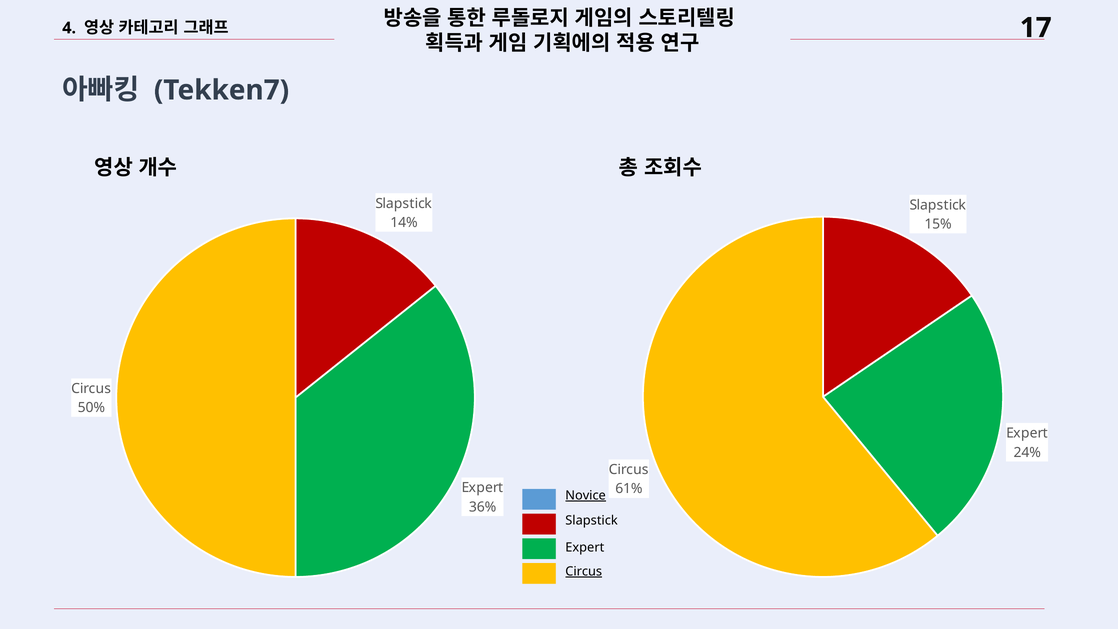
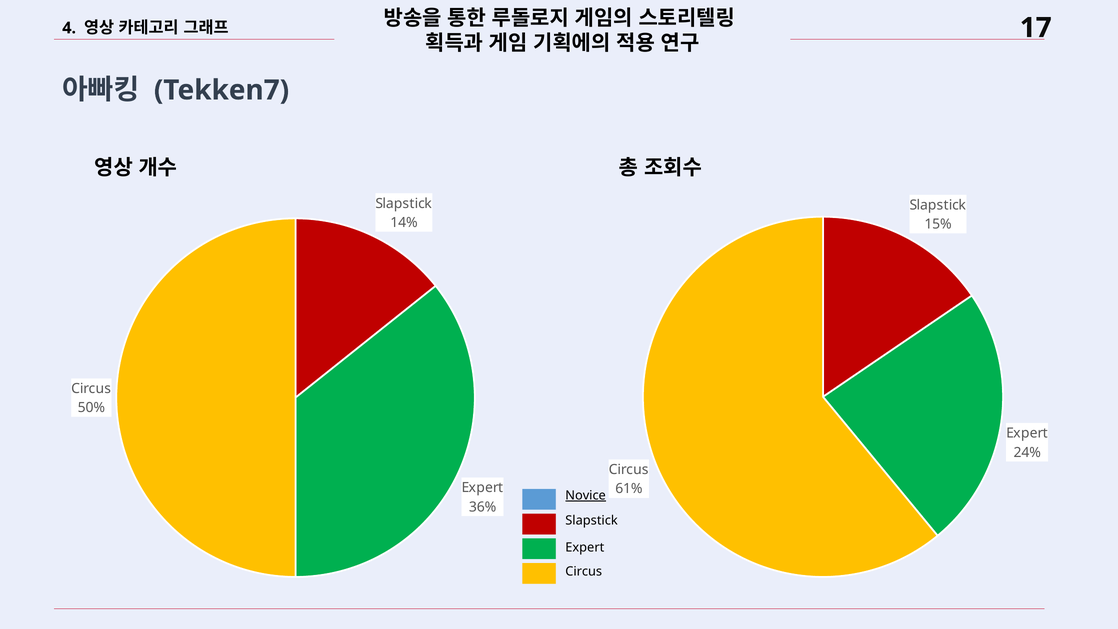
Circus underline: present -> none (584, 571)
